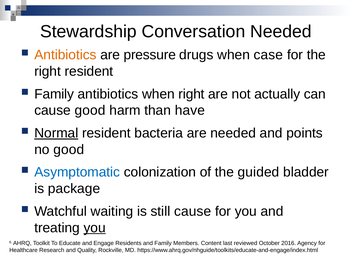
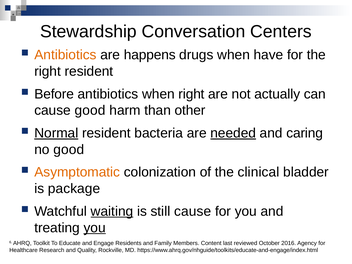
Conversation Needed: Needed -> Centers (281, 32)
pressure: pressure -> happens (150, 55)
case: case -> have (268, 55)
Family: Family -> Before (54, 94)
have: have -> other (190, 110)
needed underline: none -> present (233, 133)
points: points -> caring (305, 133)
Asymptomatic colour: blue -> orange (77, 172)
guided: guided -> clinical (259, 172)
waiting underline: none -> present (112, 211)
